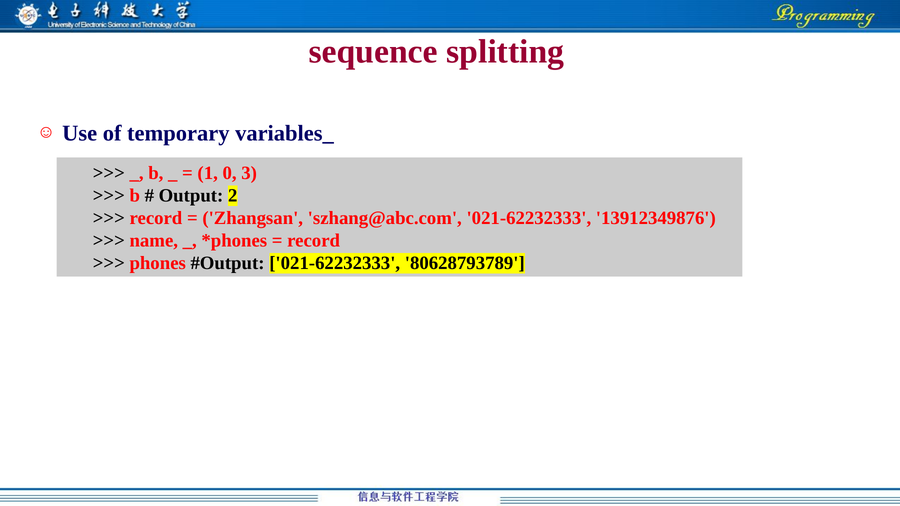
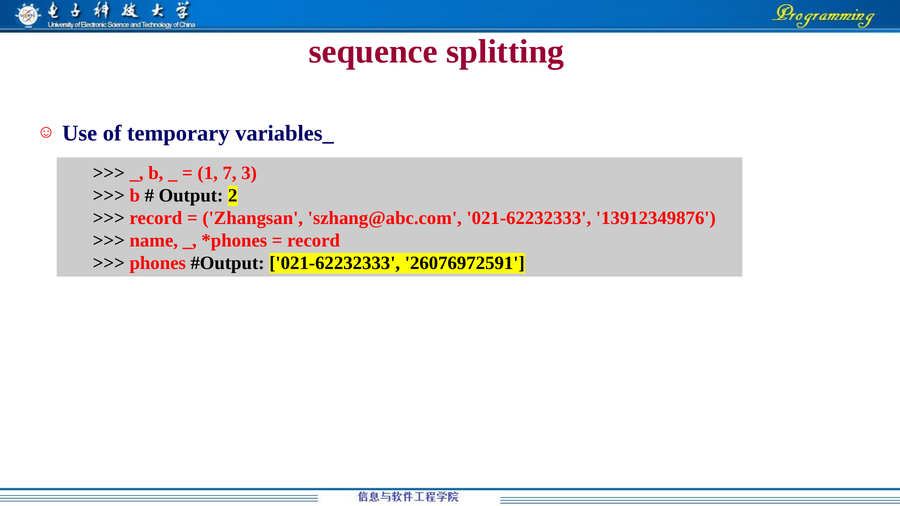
0: 0 -> 7 (230, 173)
80628793789: 80628793789 -> 26076972591 (465, 263)
